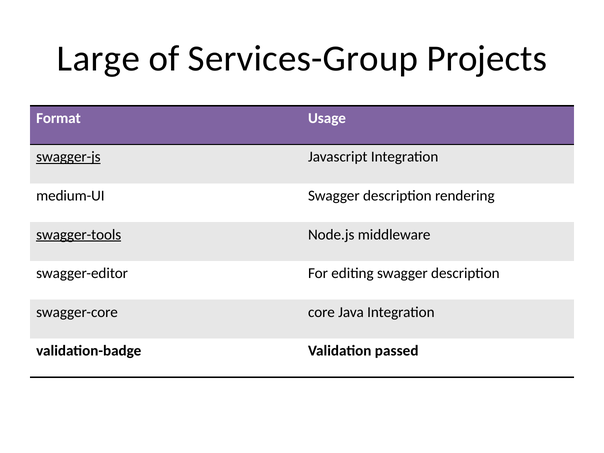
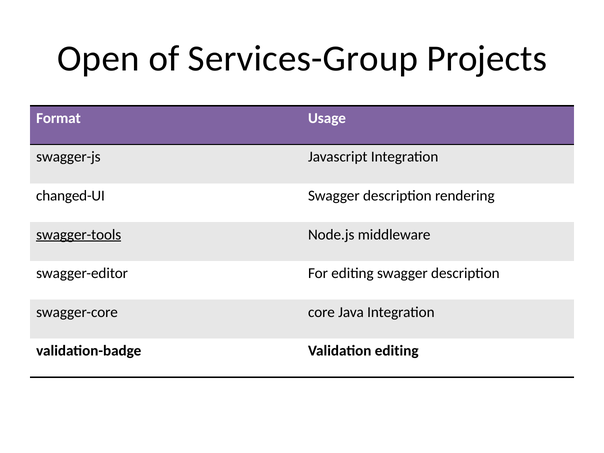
Large: Large -> Open (98, 58)
swagger-js underline: present -> none (68, 157)
medium-UI: medium-UI -> changed-UI (70, 196)
Validation passed: passed -> editing (397, 351)
